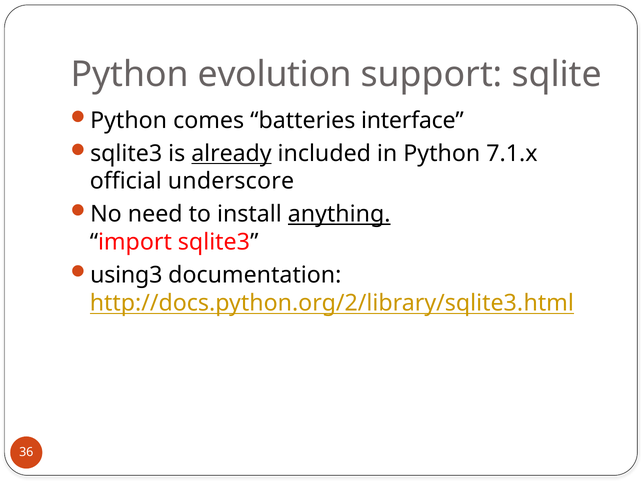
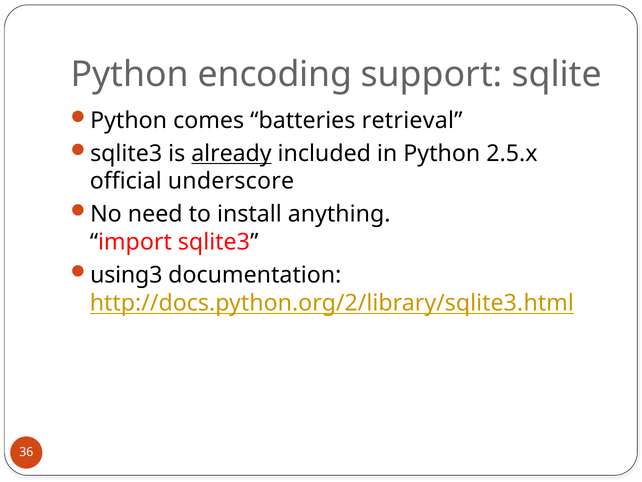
evolution: evolution -> encoding (275, 74)
interface: interface -> retrieval (412, 120)
7.1.x: 7.1.x -> 2.5.x (512, 153)
anything underline: present -> none (339, 214)
